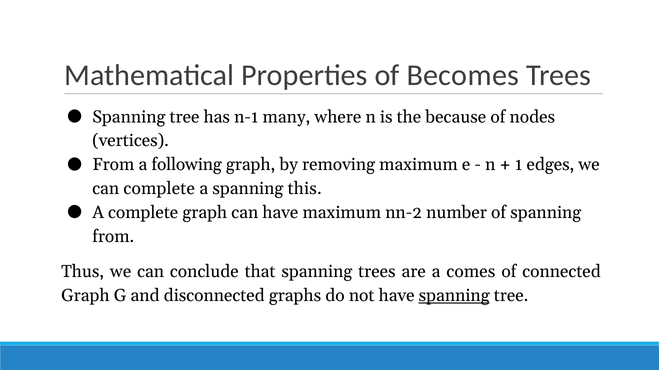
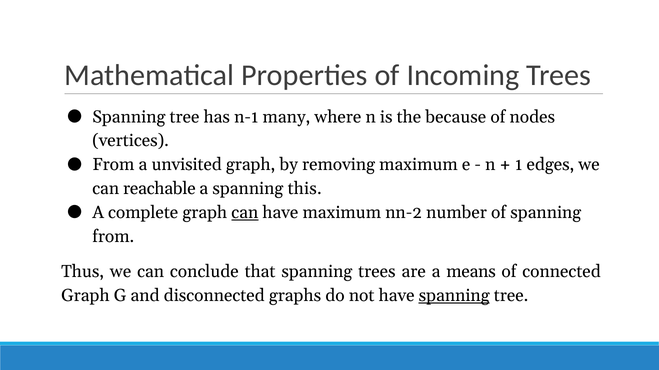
Becomes: Becomes -> Incoming (463, 75)
following: following -> unvisited (187, 165)
can complete: complete -> reachable (159, 189)
can underline: none -> present (245, 213)
comes: comes -> means (471, 272)
